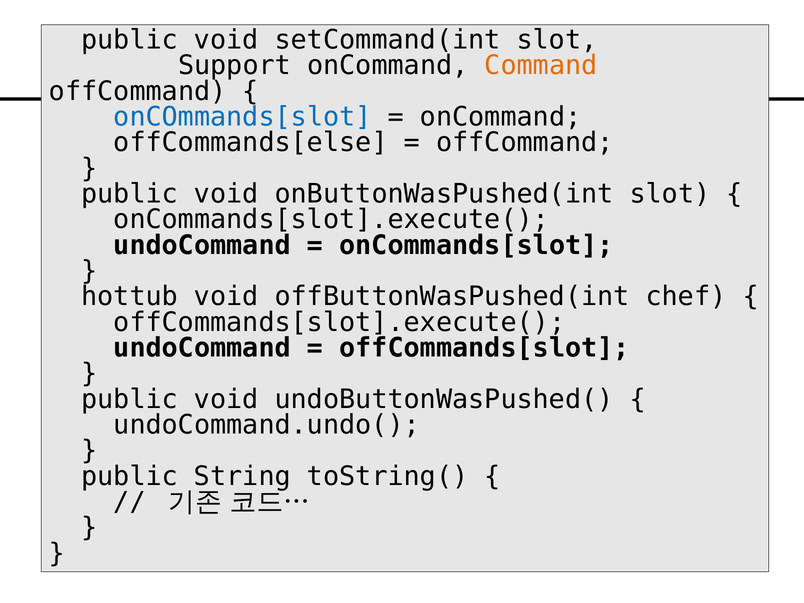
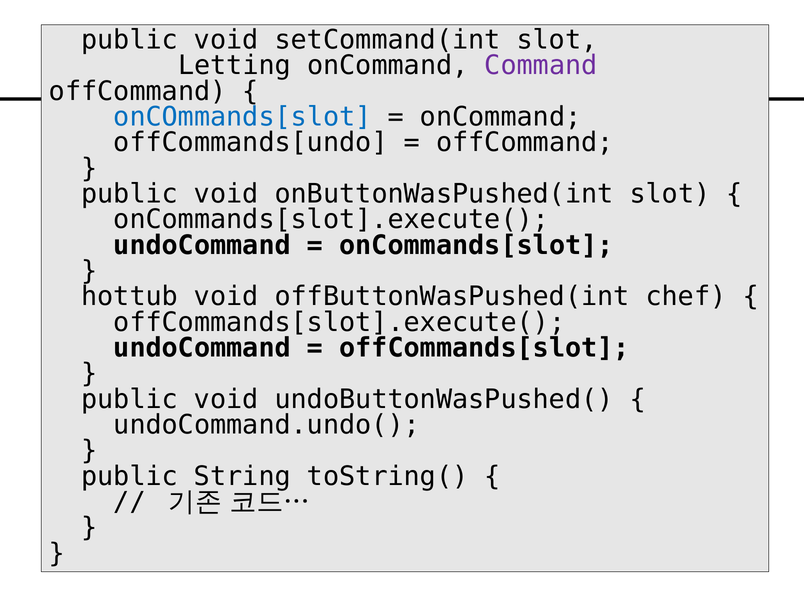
Support: Support -> Letting (234, 66)
Command colour: orange -> purple (541, 66)
offCommands[else: offCommands[else -> offCommands[undo (251, 143)
